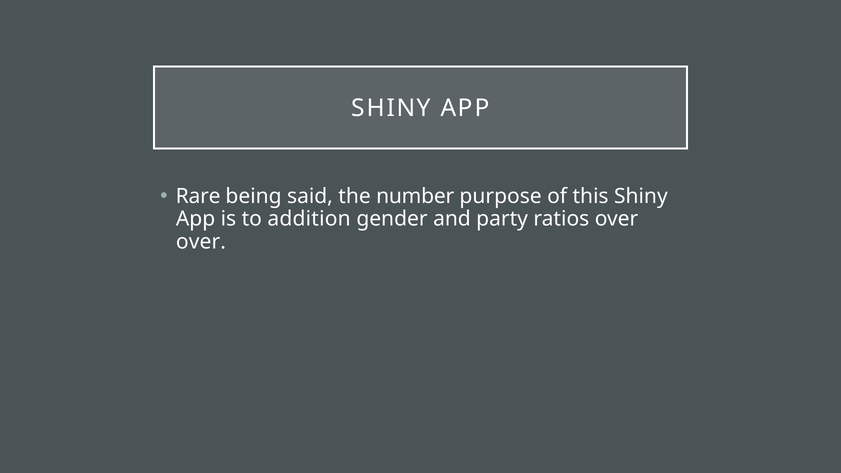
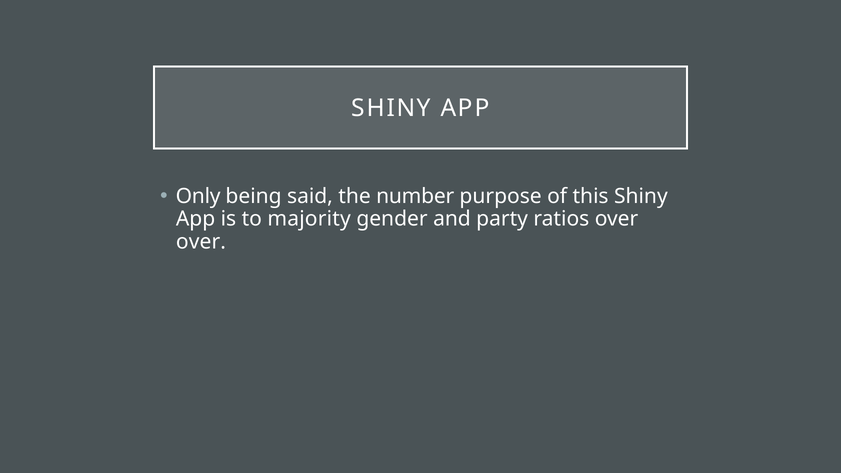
Rare: Rare -> Only (198, 196)
addition: addition -> majority (309, 219)
